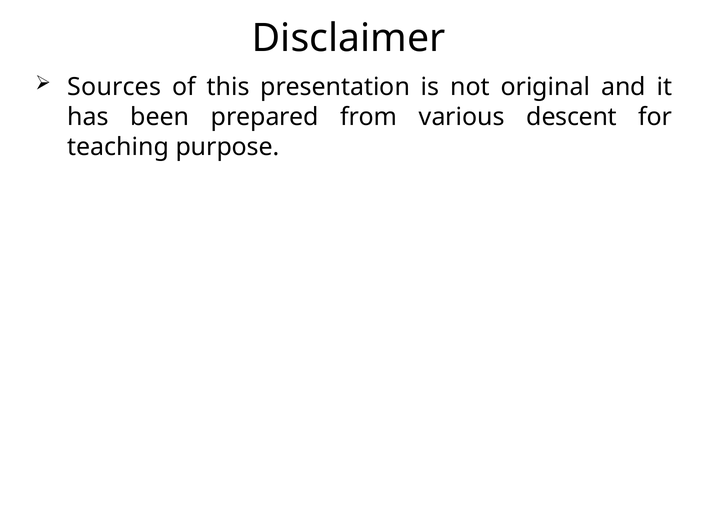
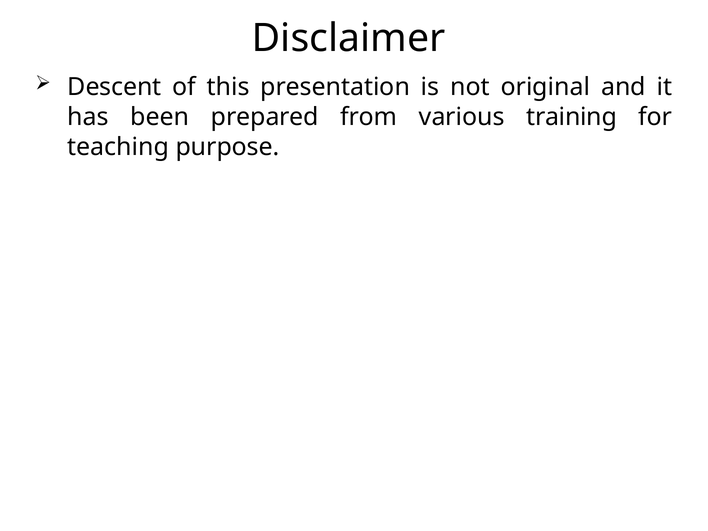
Sources: Sources -> Descent (114, 87)
descent: descent -> training (572, 117)
